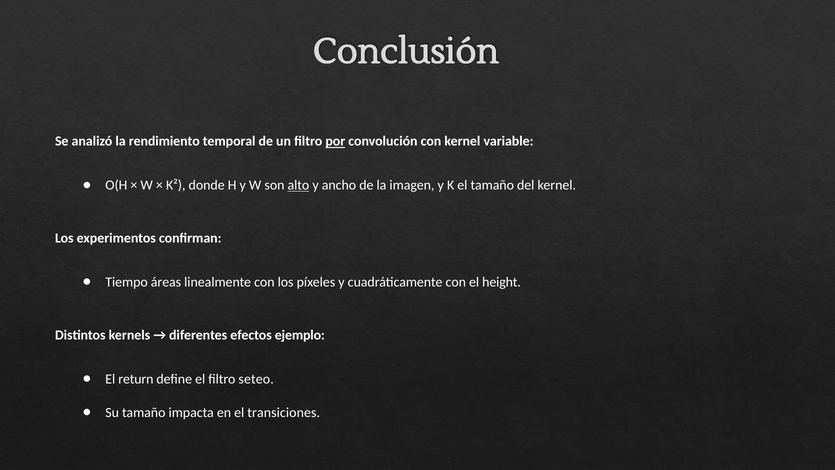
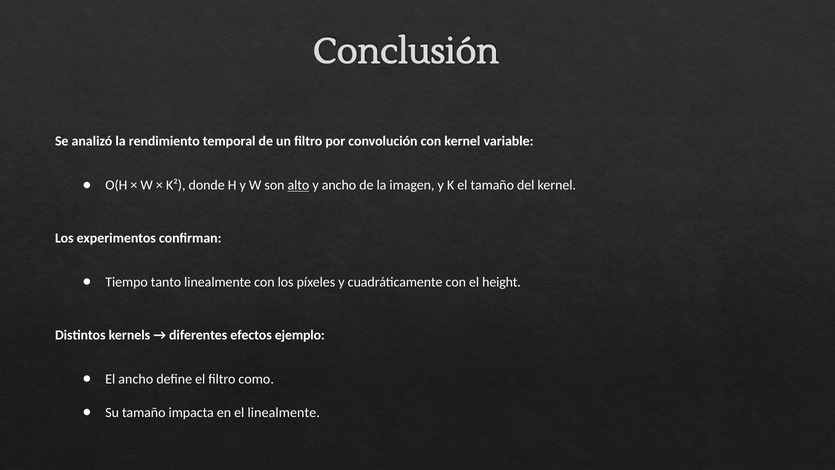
por underline: present -> none (335, 141)
áreas: áreas -> tanto (166, 282)
El return: return -> ancho (136, 379)
seteo: seteo -> como (256, 379)
el transiciones: transiciones -> linealmente (284, 412)
